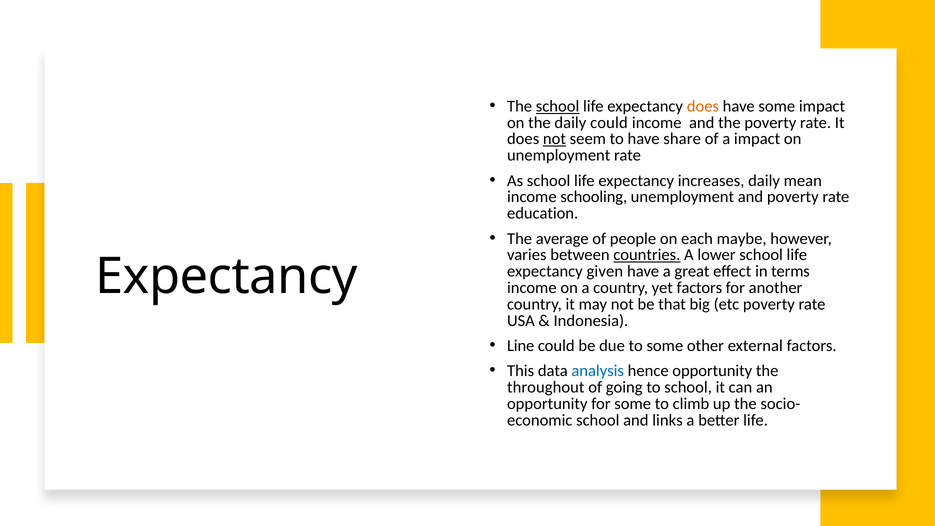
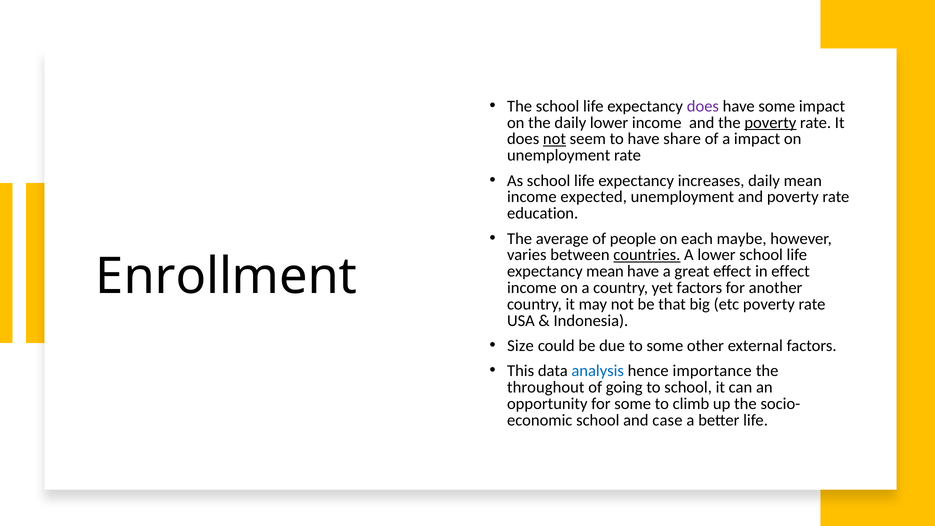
school underline: present -> none (558, 106)
does colour: orange -> purple (703, 106)
daily could: could -> lower (609, 123)
poverty underline: none -> present (770, 123)
schooling: schooling -> expected (594, 197)
Expectancy: Expectancy -> Enrollment (226, 276)
expectancy given: given -> mean (605, 271)
in terms: terms -> effect (791, 271)
Line: Line -> Size (521, 346)
hence opportunity: opportunity -> importance (712, 371)
links: links -> case (667, 420)
